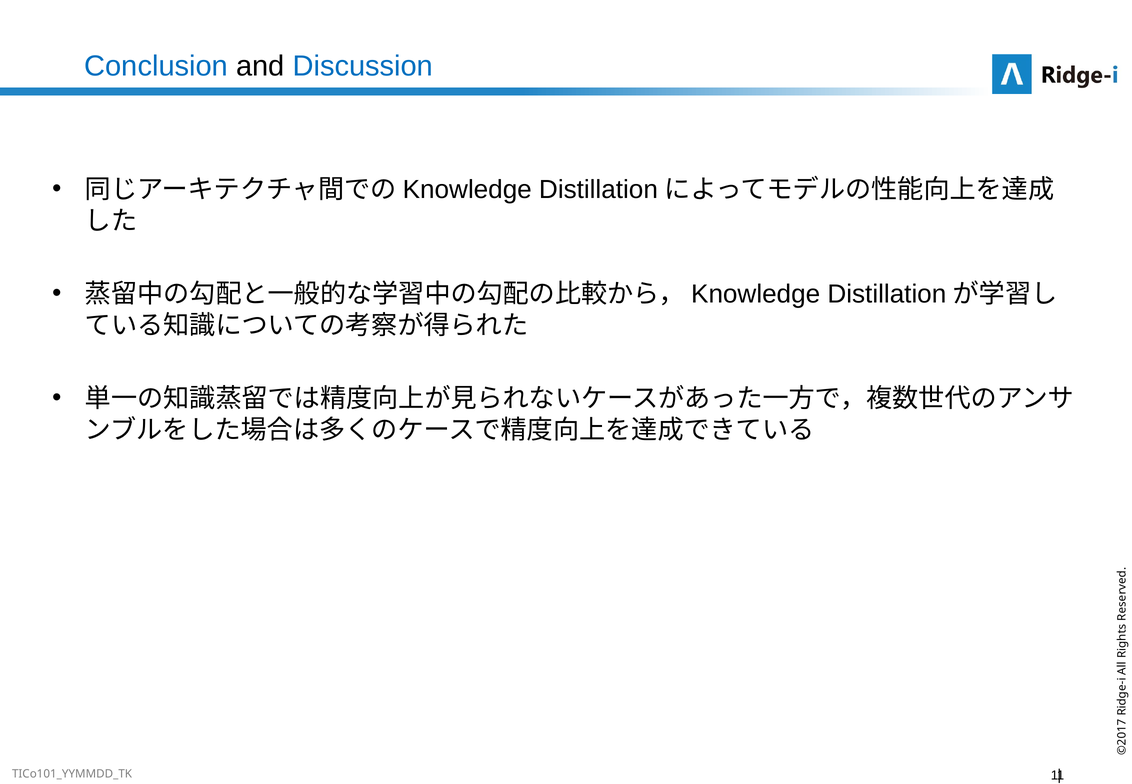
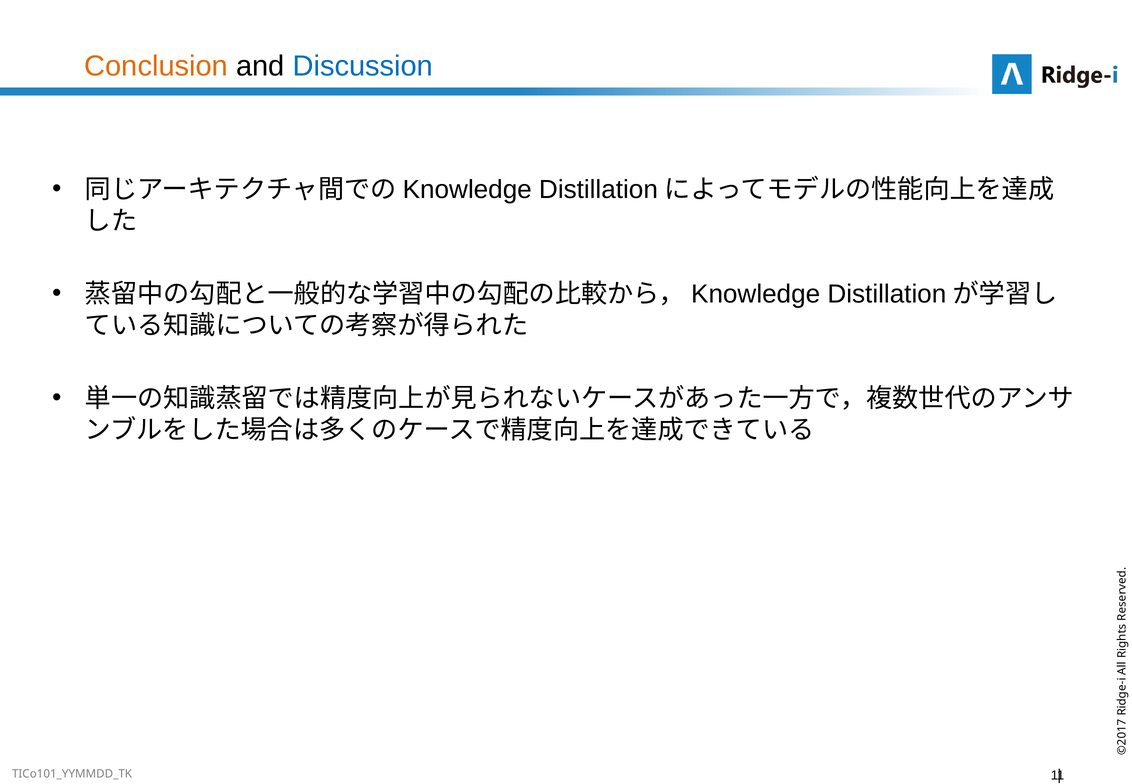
Conclusion colour: blue -> orange (156, 66)
